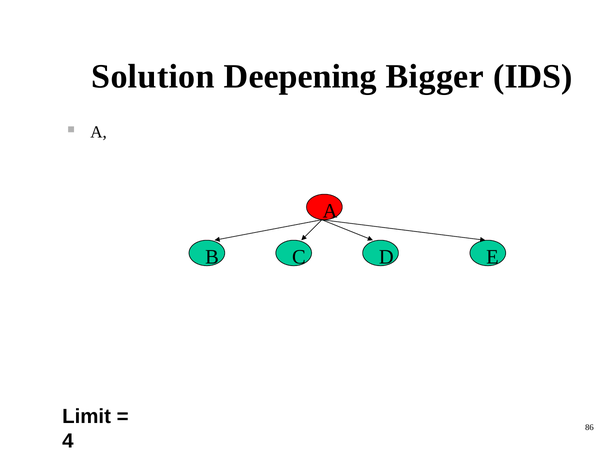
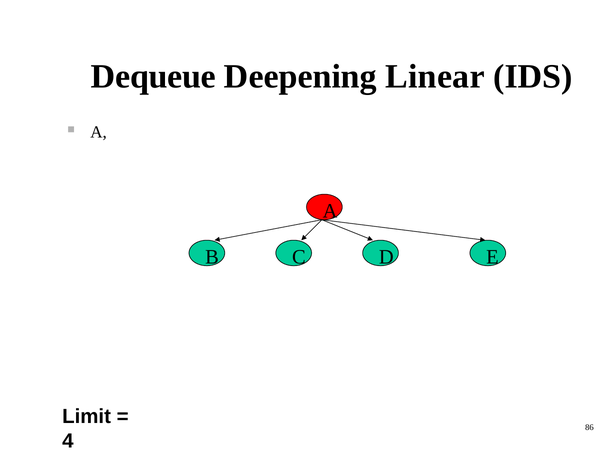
Solution: Solution -> Dequeue (153, 76)
Bigger: Bigger -> Linear (435, 76)
